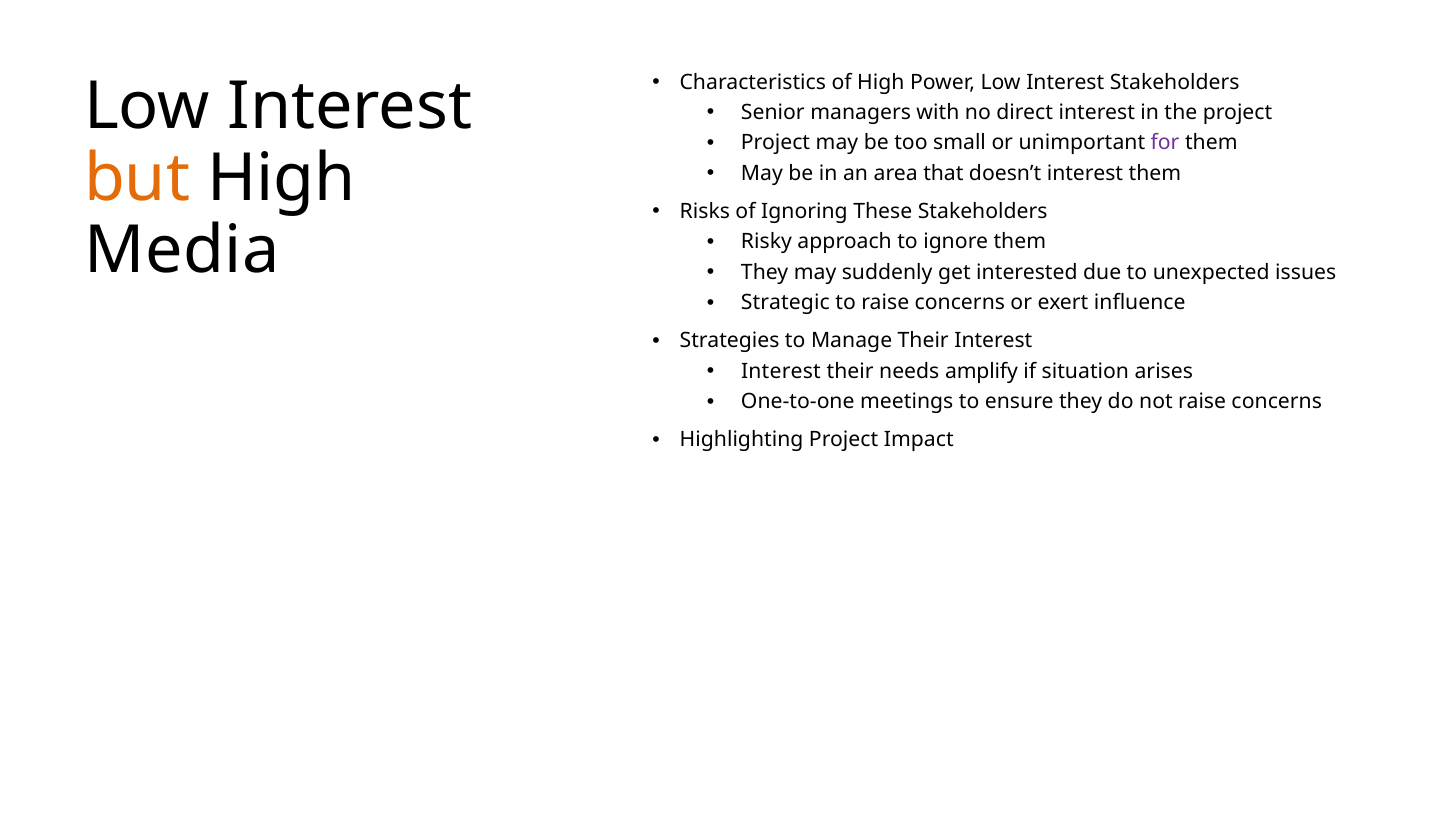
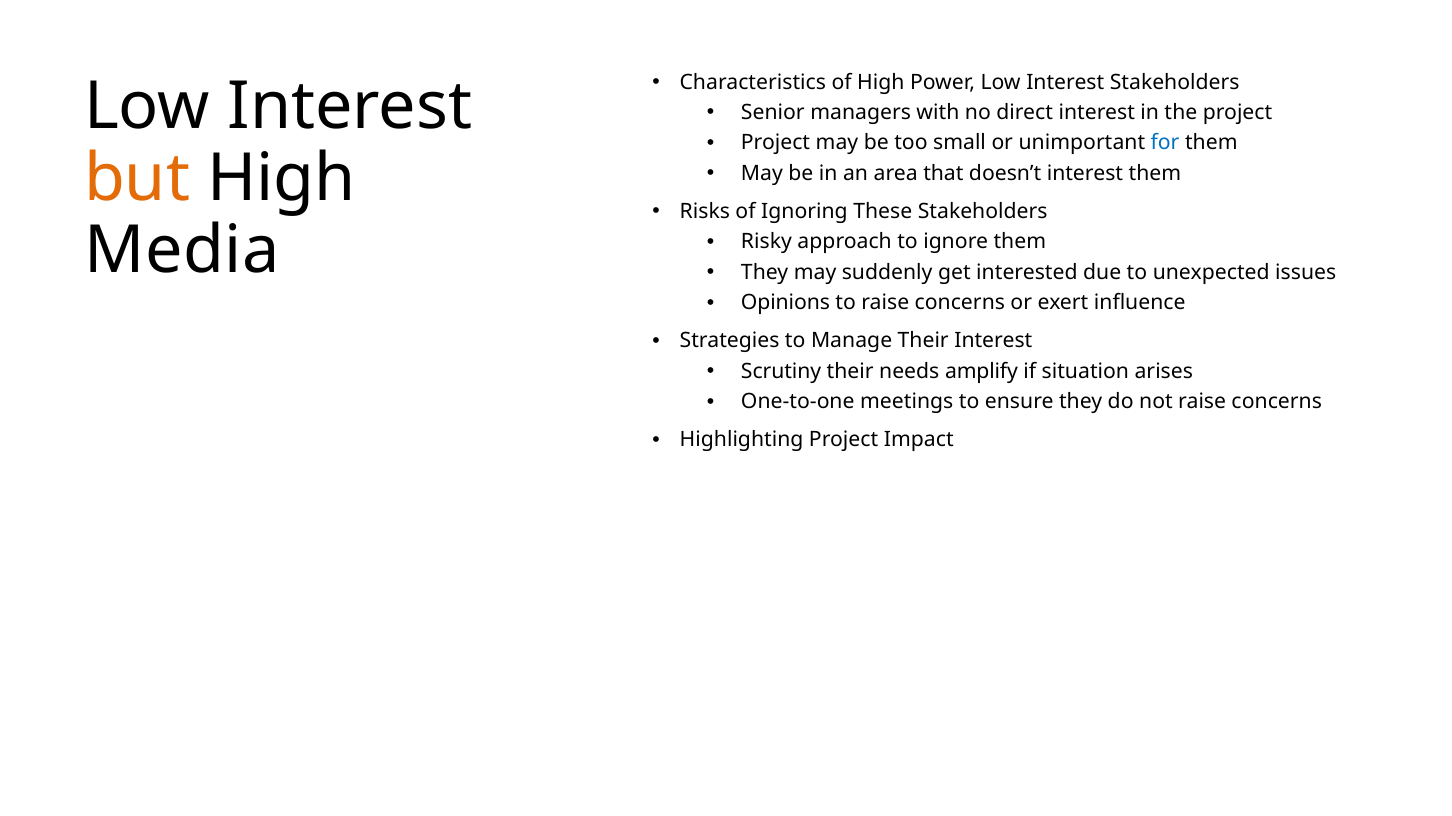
for colour: purple -> blue (1165, 143)
Strategic: Strategic -> Opinions (785, 303)
Interest: Interest -> Scrutiny (781, 372)
